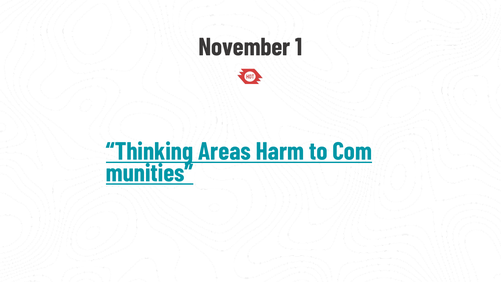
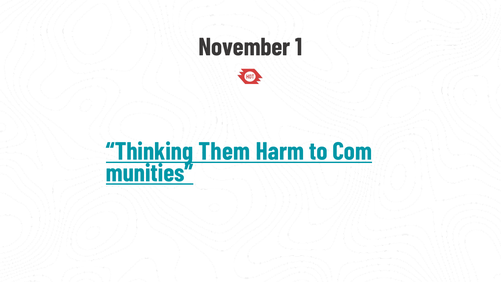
Areas: Areas -> Them (224, 151)
